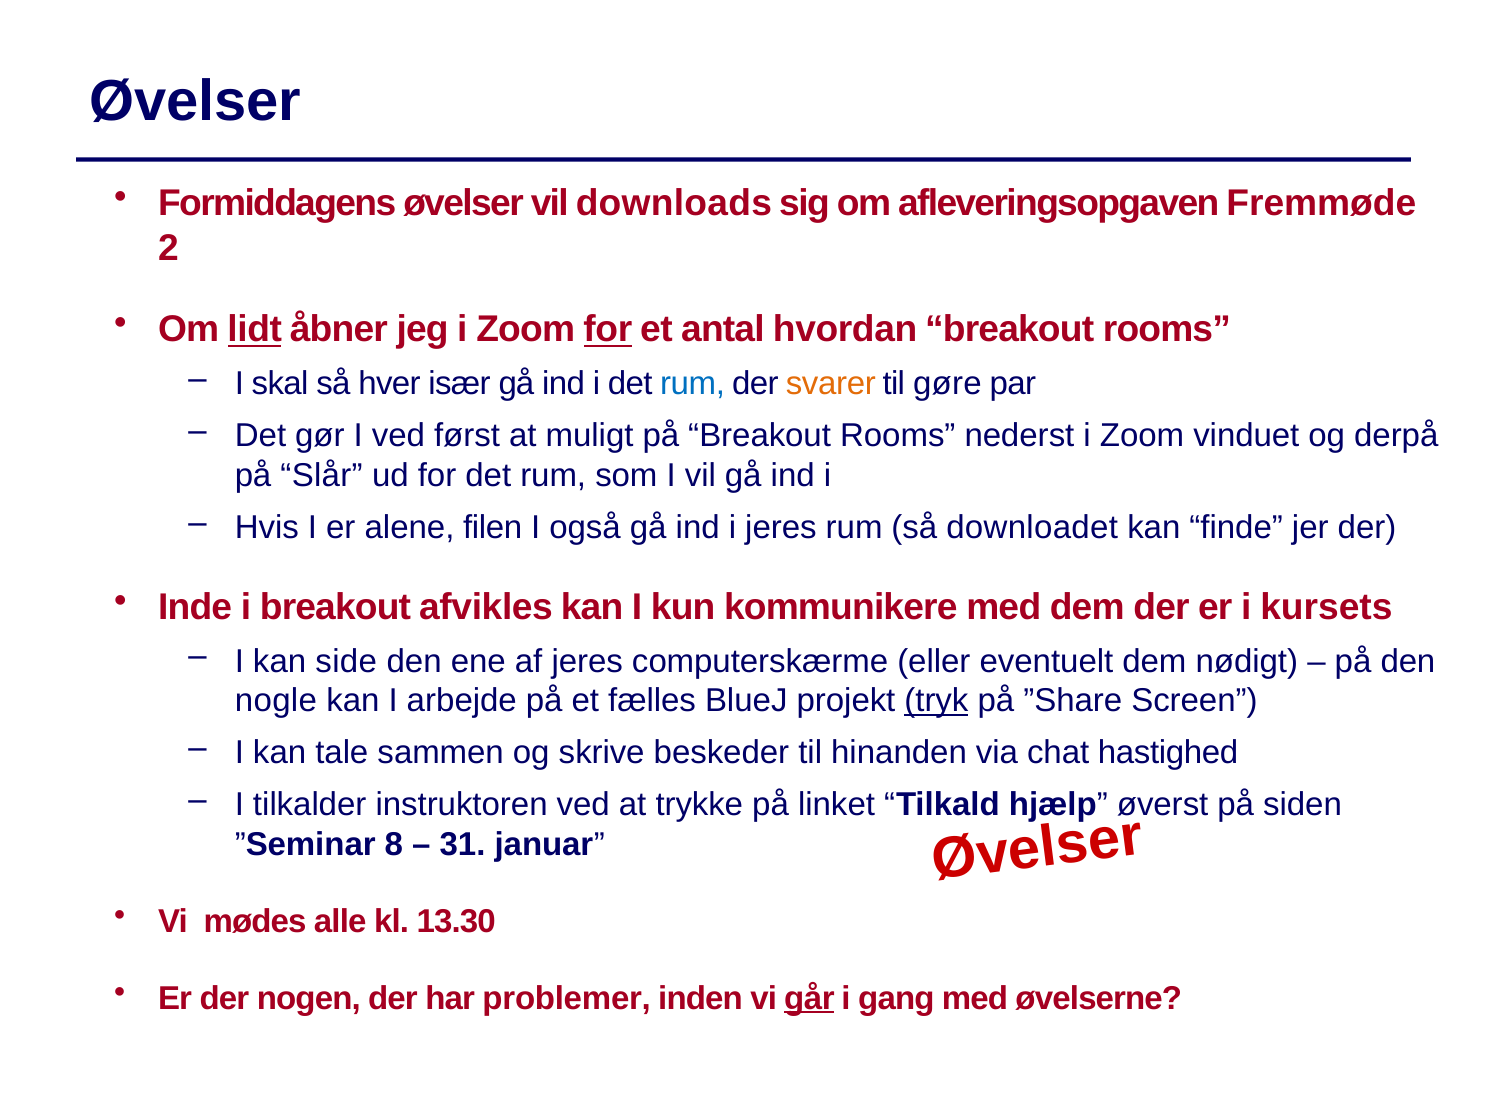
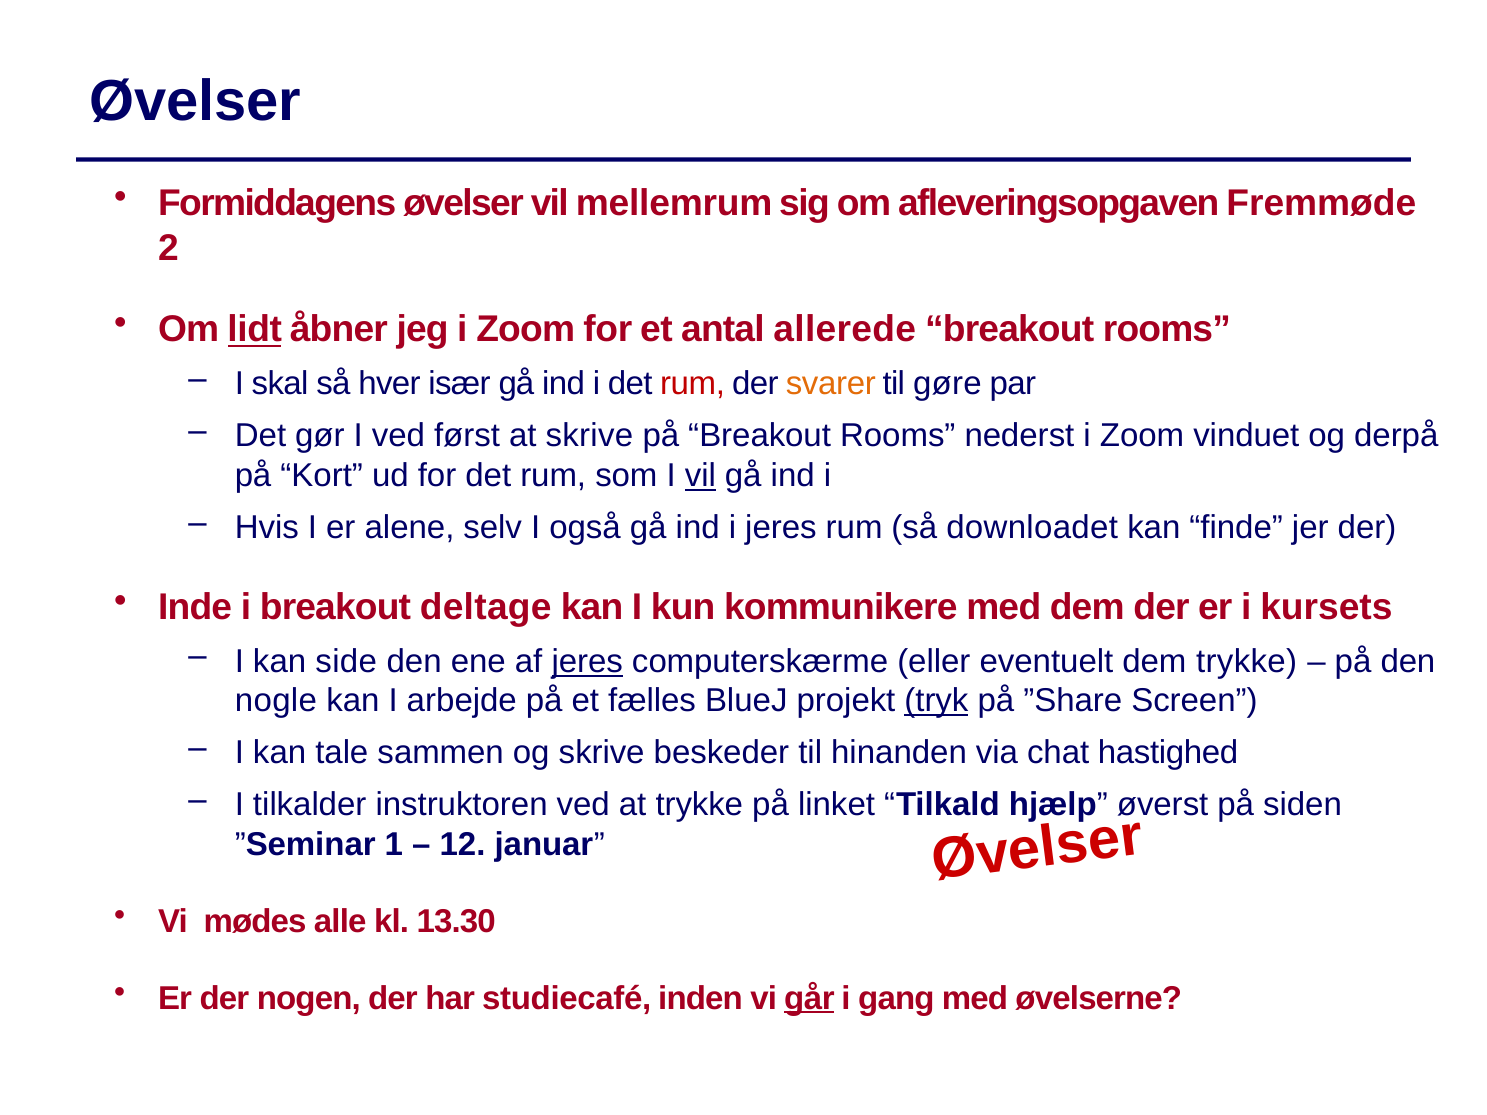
downloads: downloads -> mellemrum (674, 203)
for underline: present -> none (608, 330)
hvordan: hvordan -> allerede (845, 330)
rum colour: blue -> red (693, 384)
at muligt: muligt -> skrive (589, 436)
Slår: Slår -> Kort (322, 476)
vil underline: none -> present (700, 476)
filen: filen -> selv (493, 528)
afvikles: afvikles -> deltage (486, 607)
jeres underline: none -> present (587, 662)
dem nødigt: nødigt -> trykke (1247, 662)
8: 8 -> 1 (394, 845)
31: 31 -> 12 (463, 845)
problemer: problemer -> studiecafé (567, 999)
